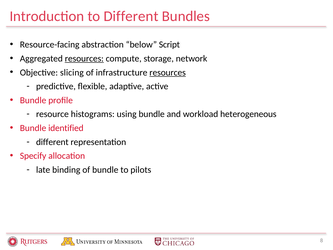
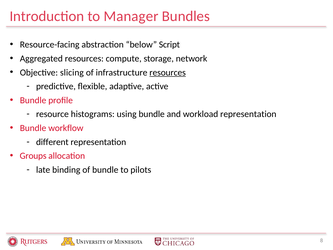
to Different: Different -> Manager (131, 16)
resources underline: present -> none (84, 58)
workload heterogeneous: heterogeneous -> representation (248, 114)
identified: identified -> workflow (66, 128)
Specify: Specify -> Groups (33, 156)
